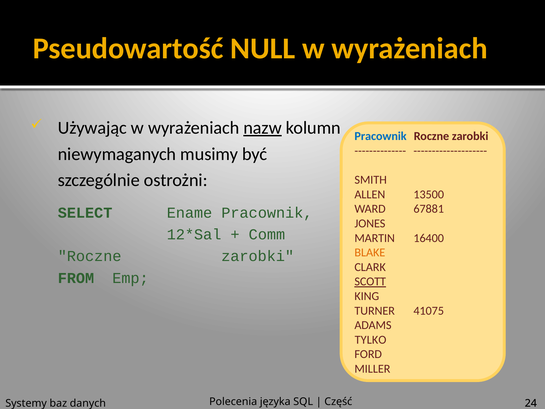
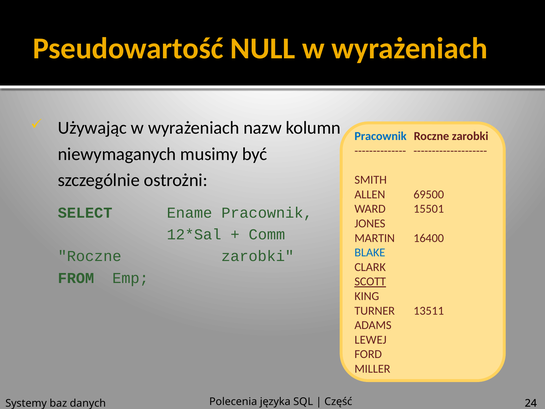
nazw underline: present -> none (263, 128)
13500: 13500 -> 69500 (429, 194)
67881: 67881 -> 15501 (429, 209)
BLAKE colour: orange -> blue (370, 252)
41075: 41075 -> 13511 (429, 311)
TYLKO: TYLKO -> LEWEJ (371, 340)
